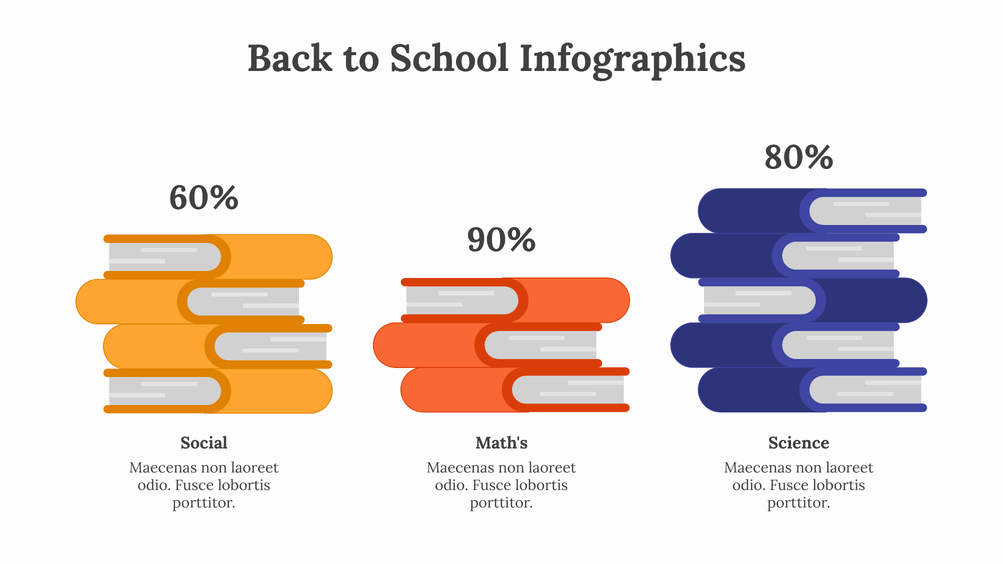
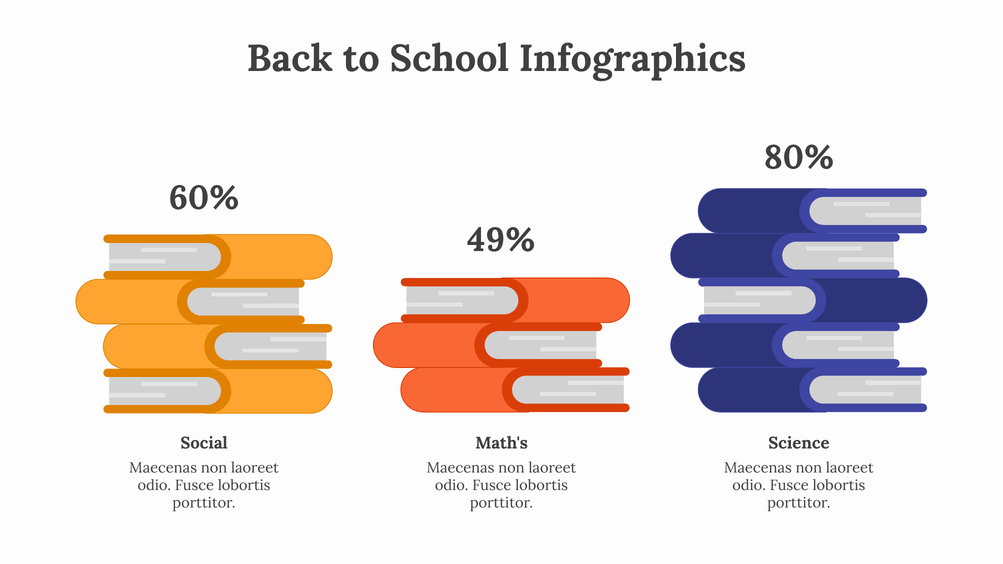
90%: 90% -> 49% (501, 240)
